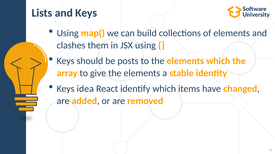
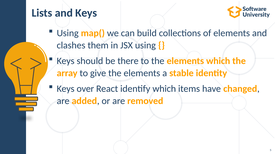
posts: posts -> there (128, 61)
idea: idea -> over (85, 89)
